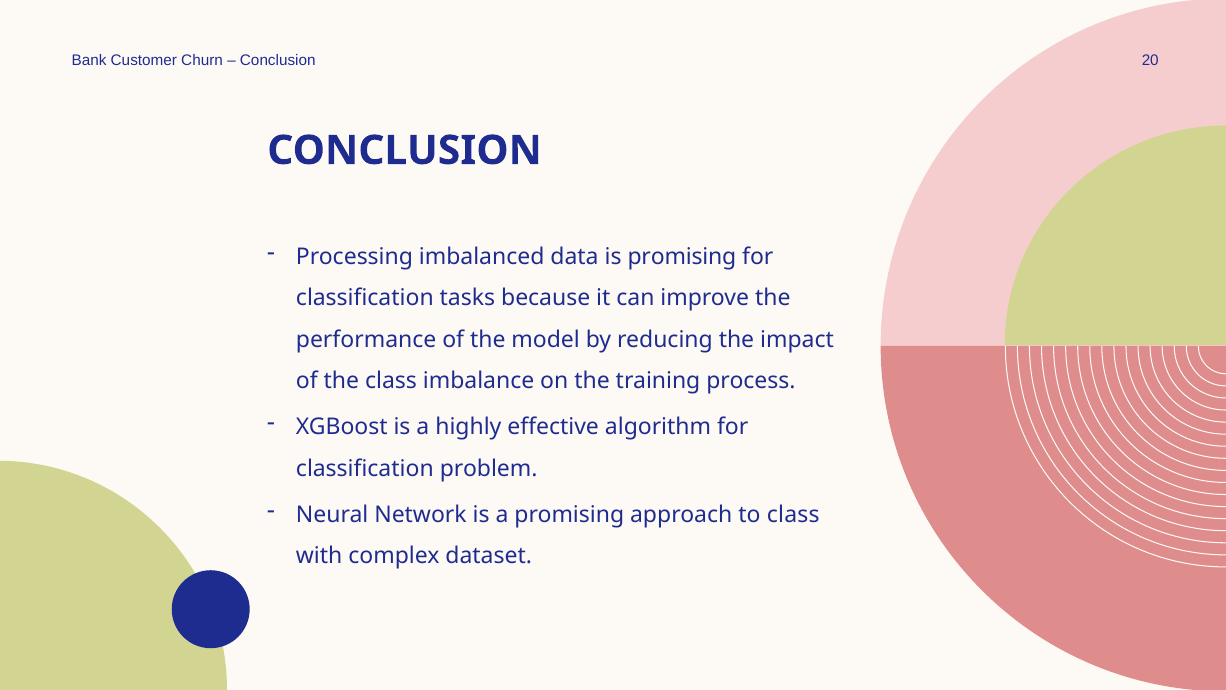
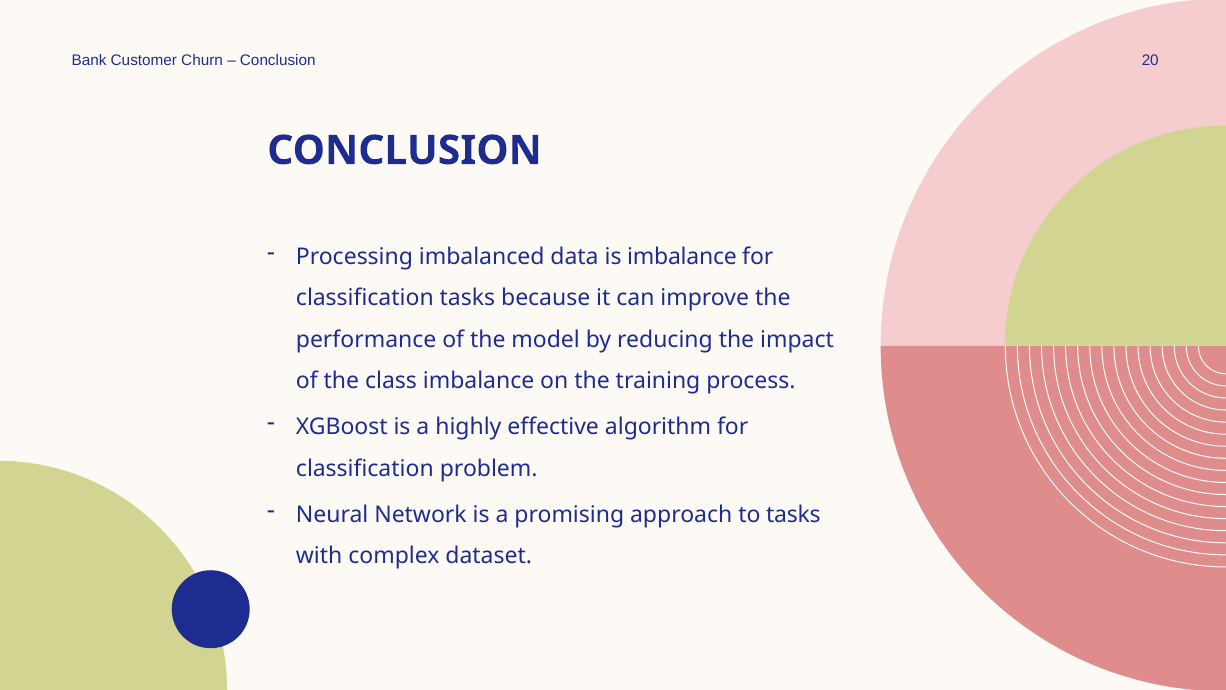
is promising: promising -> imbalance (682, 257)
to class: class -> tasks (793, 514)
